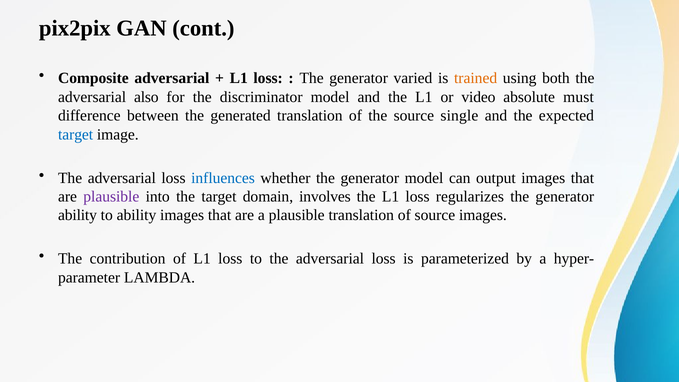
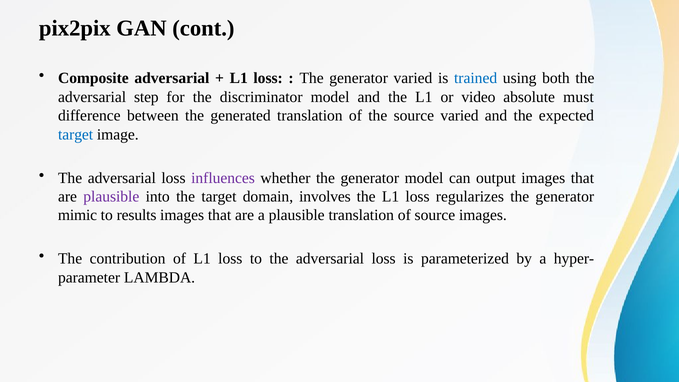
trained colour: orange -> blue (476, 78)
also: also -> step (146, 97)
source single: single -> varied (460, 116)
influences colour: blue -> purple (223, 178)
ability: ability -> mimic (78, 215)
to ability: ability -> results (137, 215)
